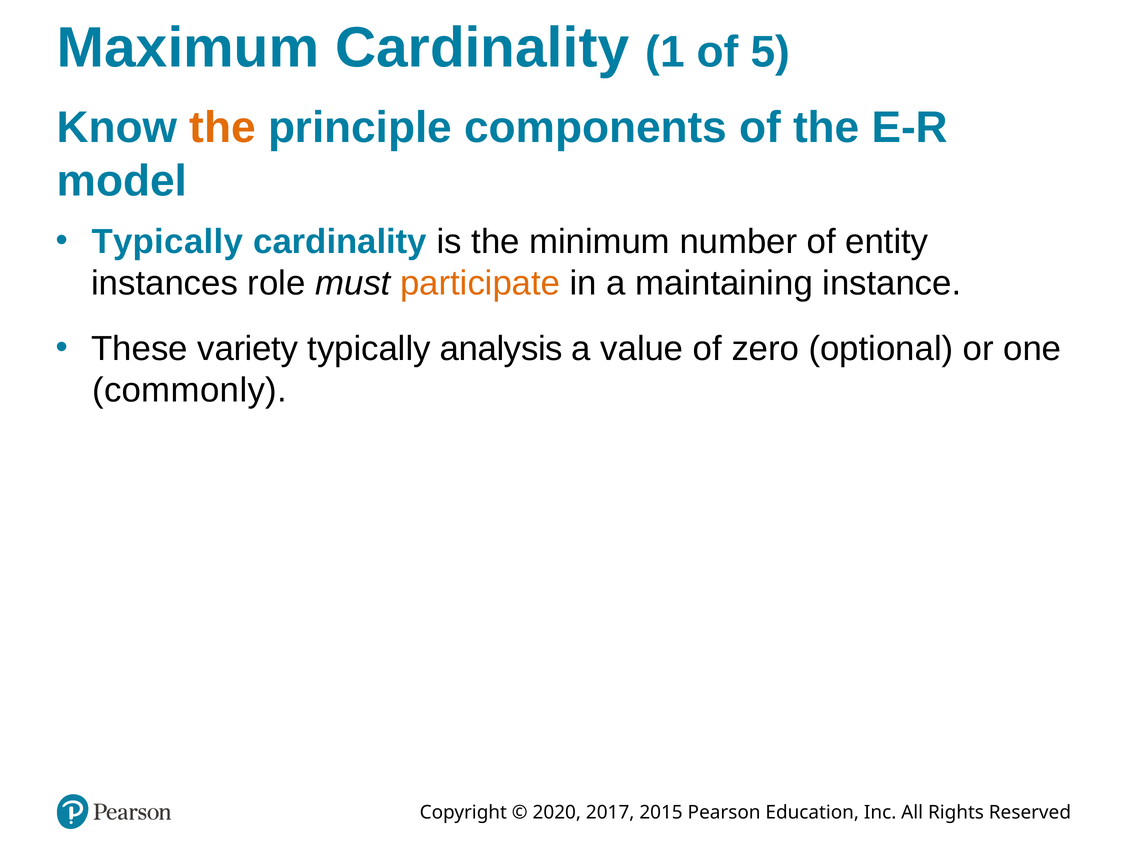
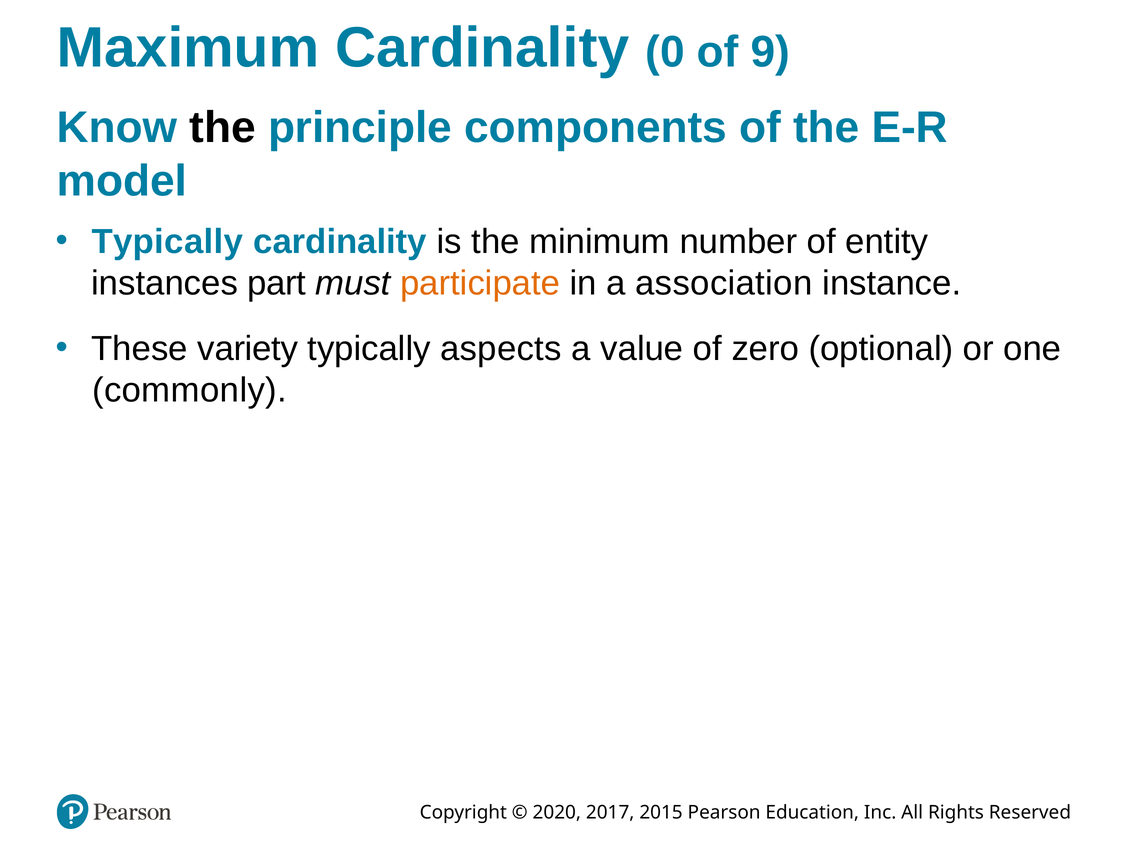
1: 1 -> 0 (665, 52)
5: 5 -> 9 (771, 52)
the colour: orange -> black (223, 128)
role: role -> part (277, 283)
maintaining: maintaining -> association (724, 283)
analysis: analysis -> aspects (501, 349)
